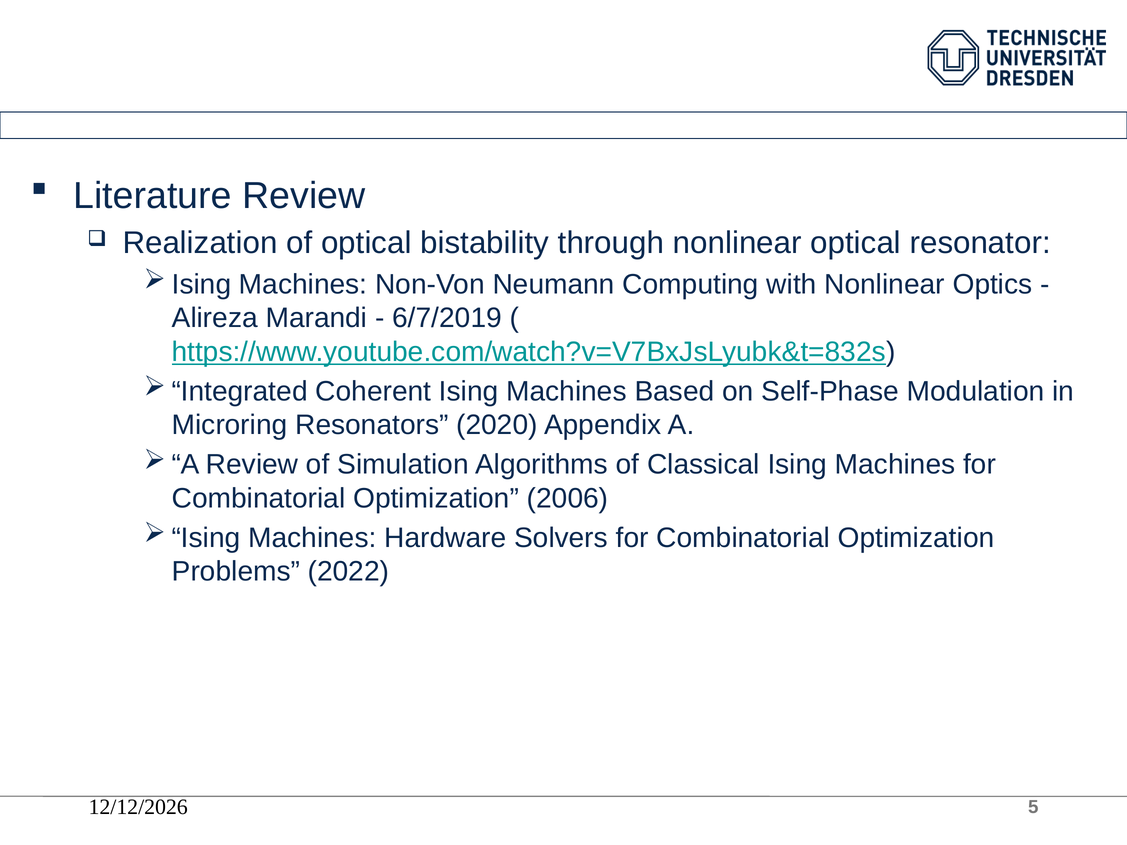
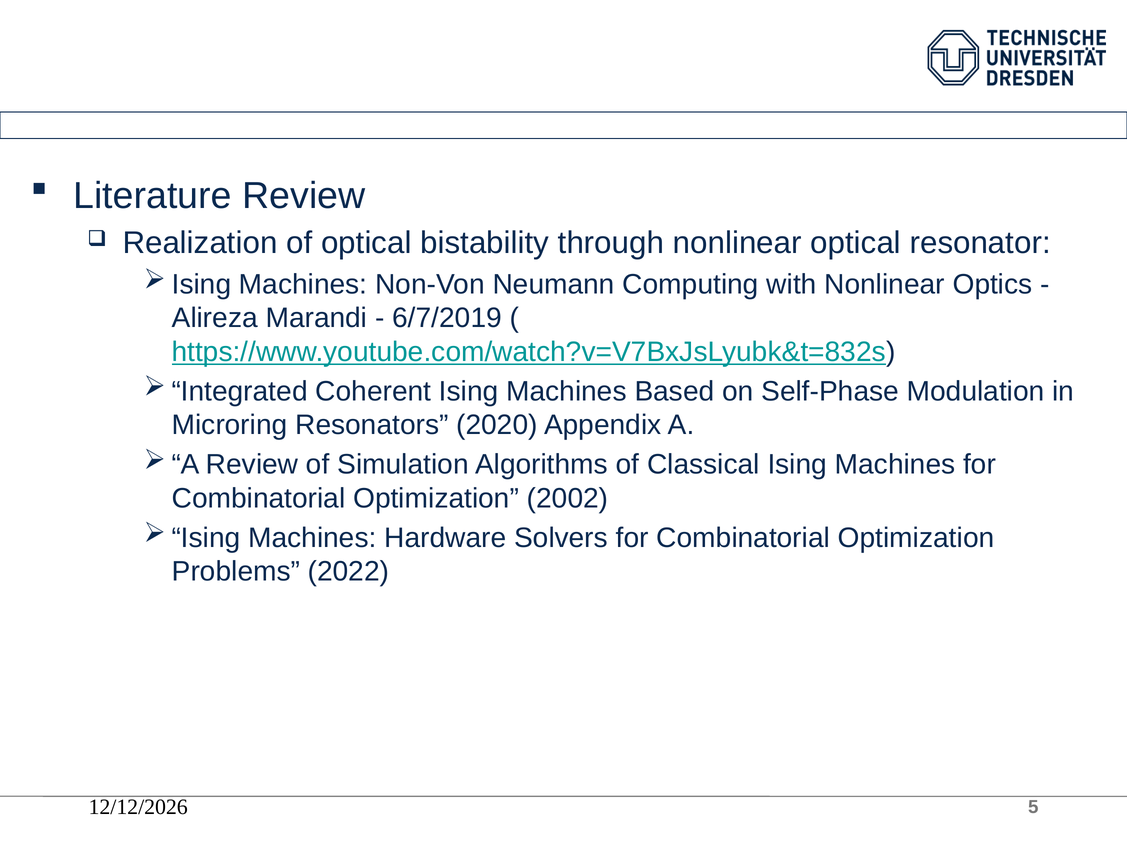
2006: 2006 -> 2002 (568, 498)
